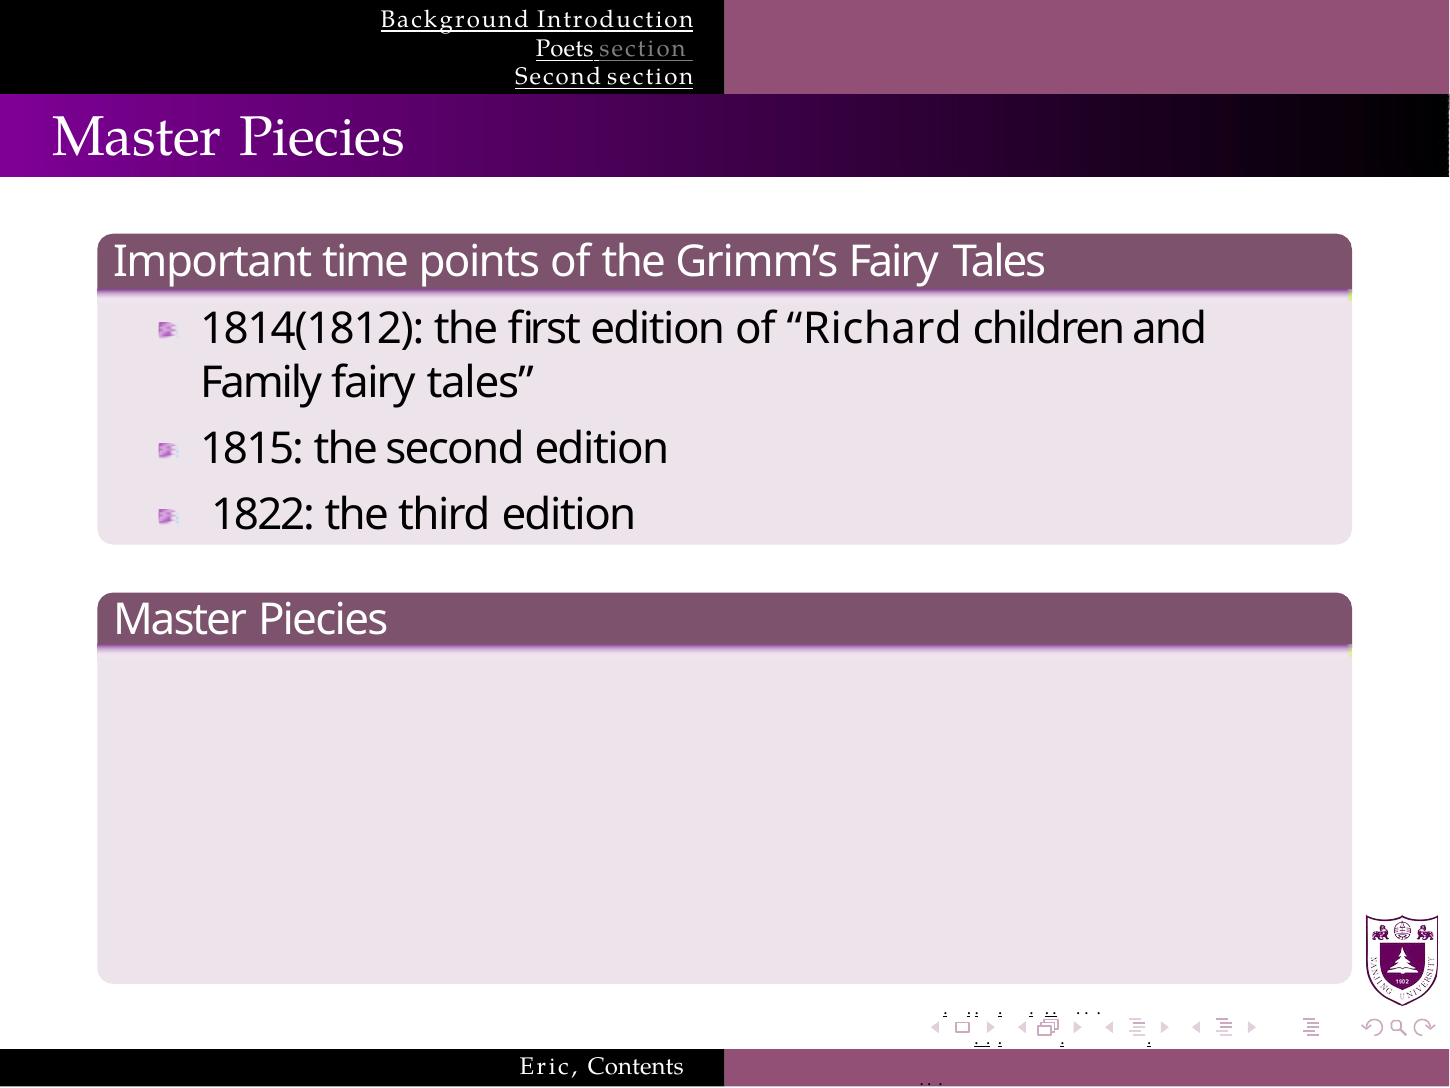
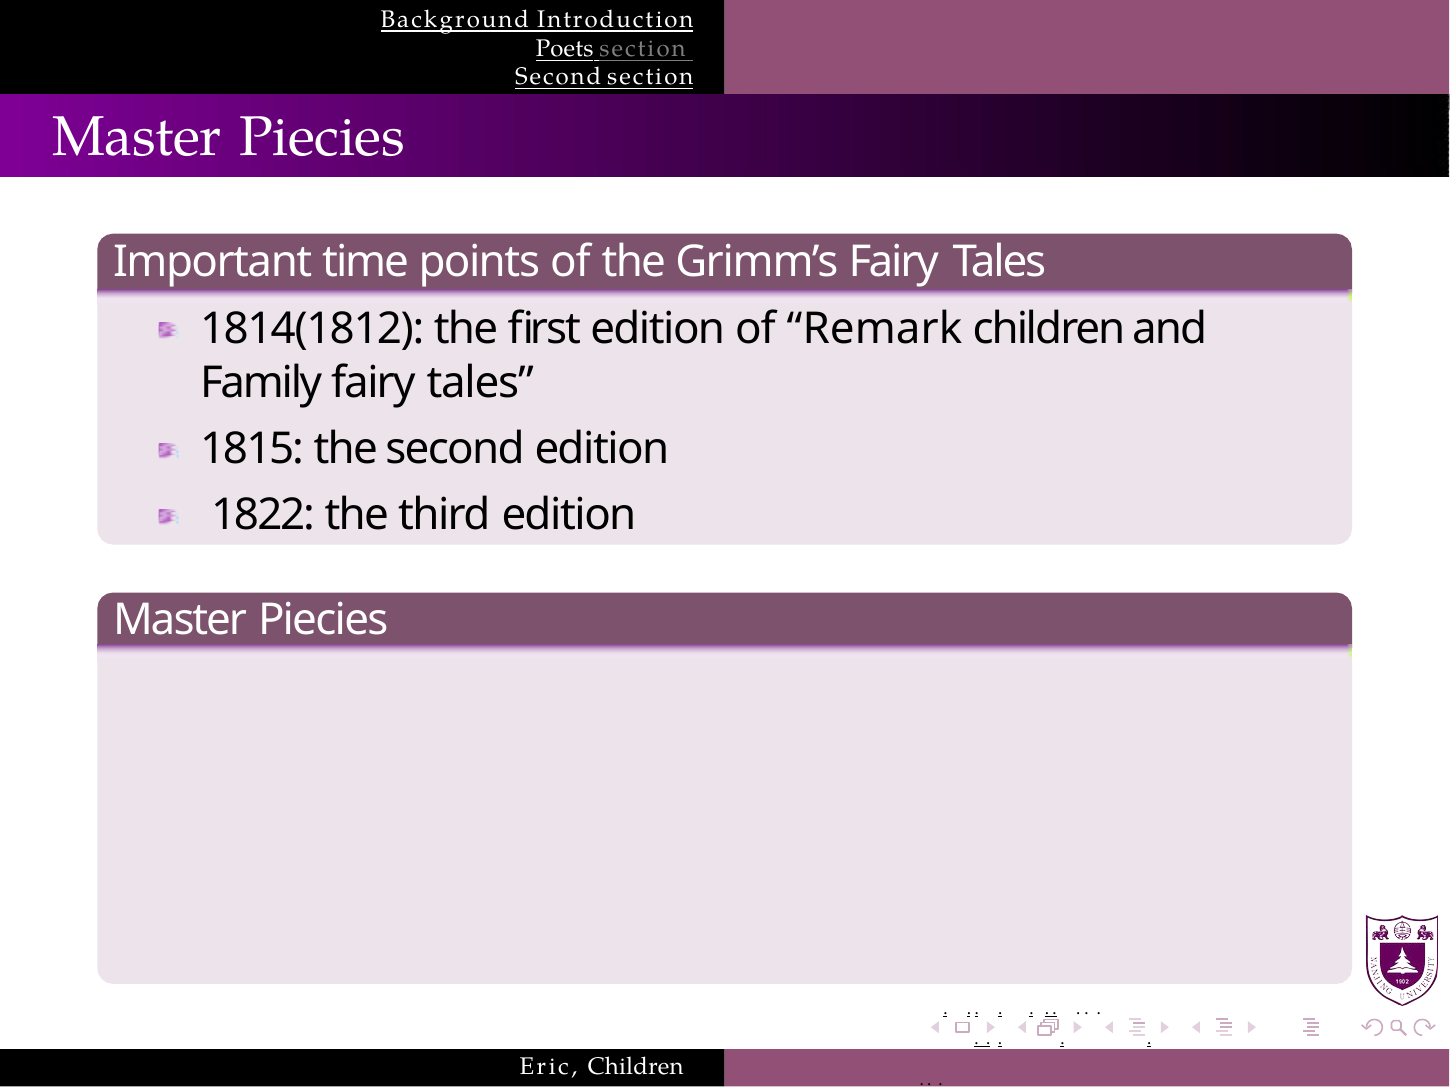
Richard: Richard -> Remark (875, 329)
Eric Contents: Contents -> Children (636, 1067)
